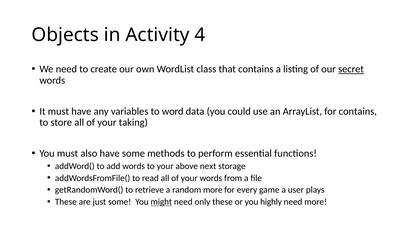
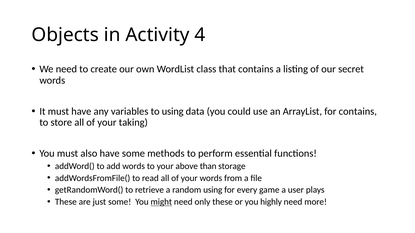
secret underline: present -> none (351, 69)
to word: word -> using (173, 111)
next: next -> than (208, 166)
random more: more -> using (213, 190)
